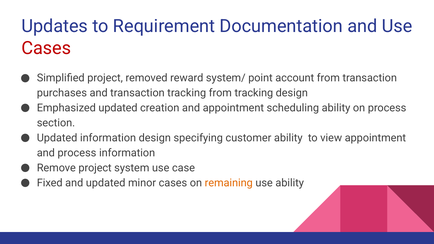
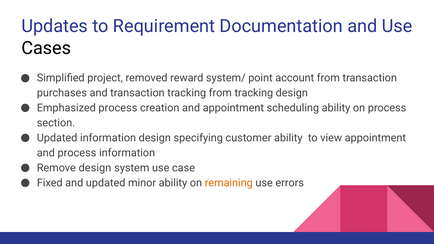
Cases colour: red -> black (46, 48)
Emphasized updated: updated -> process (118, 108)
Remove project: project -> design (95, 168)
minor cases: cases -> ability (173, 183)
use ability: ability -> errors (290, 183)
